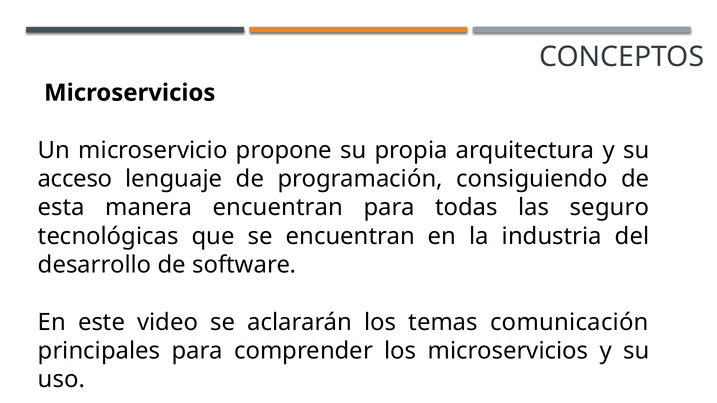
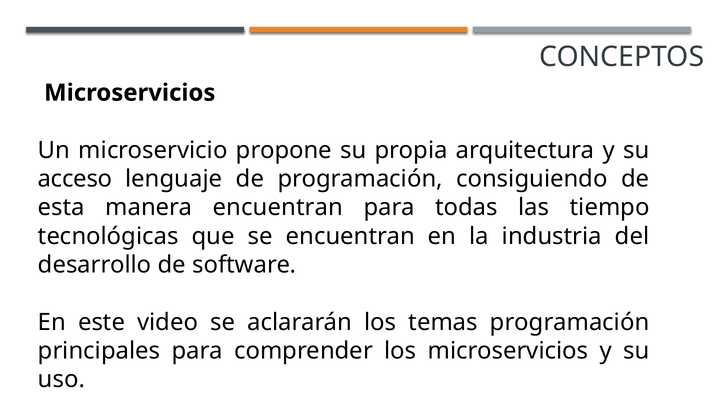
seguro: seguro -> tiempo (610, 208)
temas comunicación: comunicación -> programación (570, 322)
